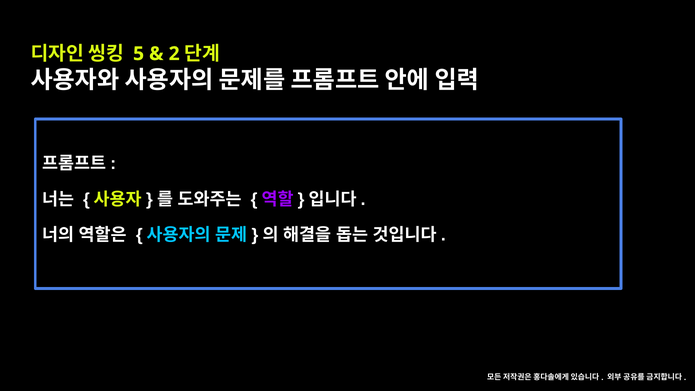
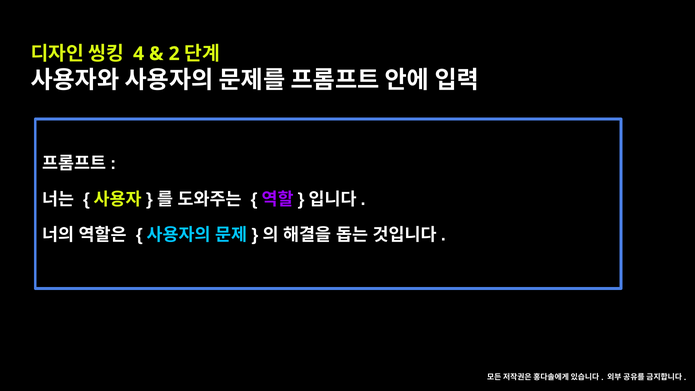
5: 5 -> 4 (139, 54)
